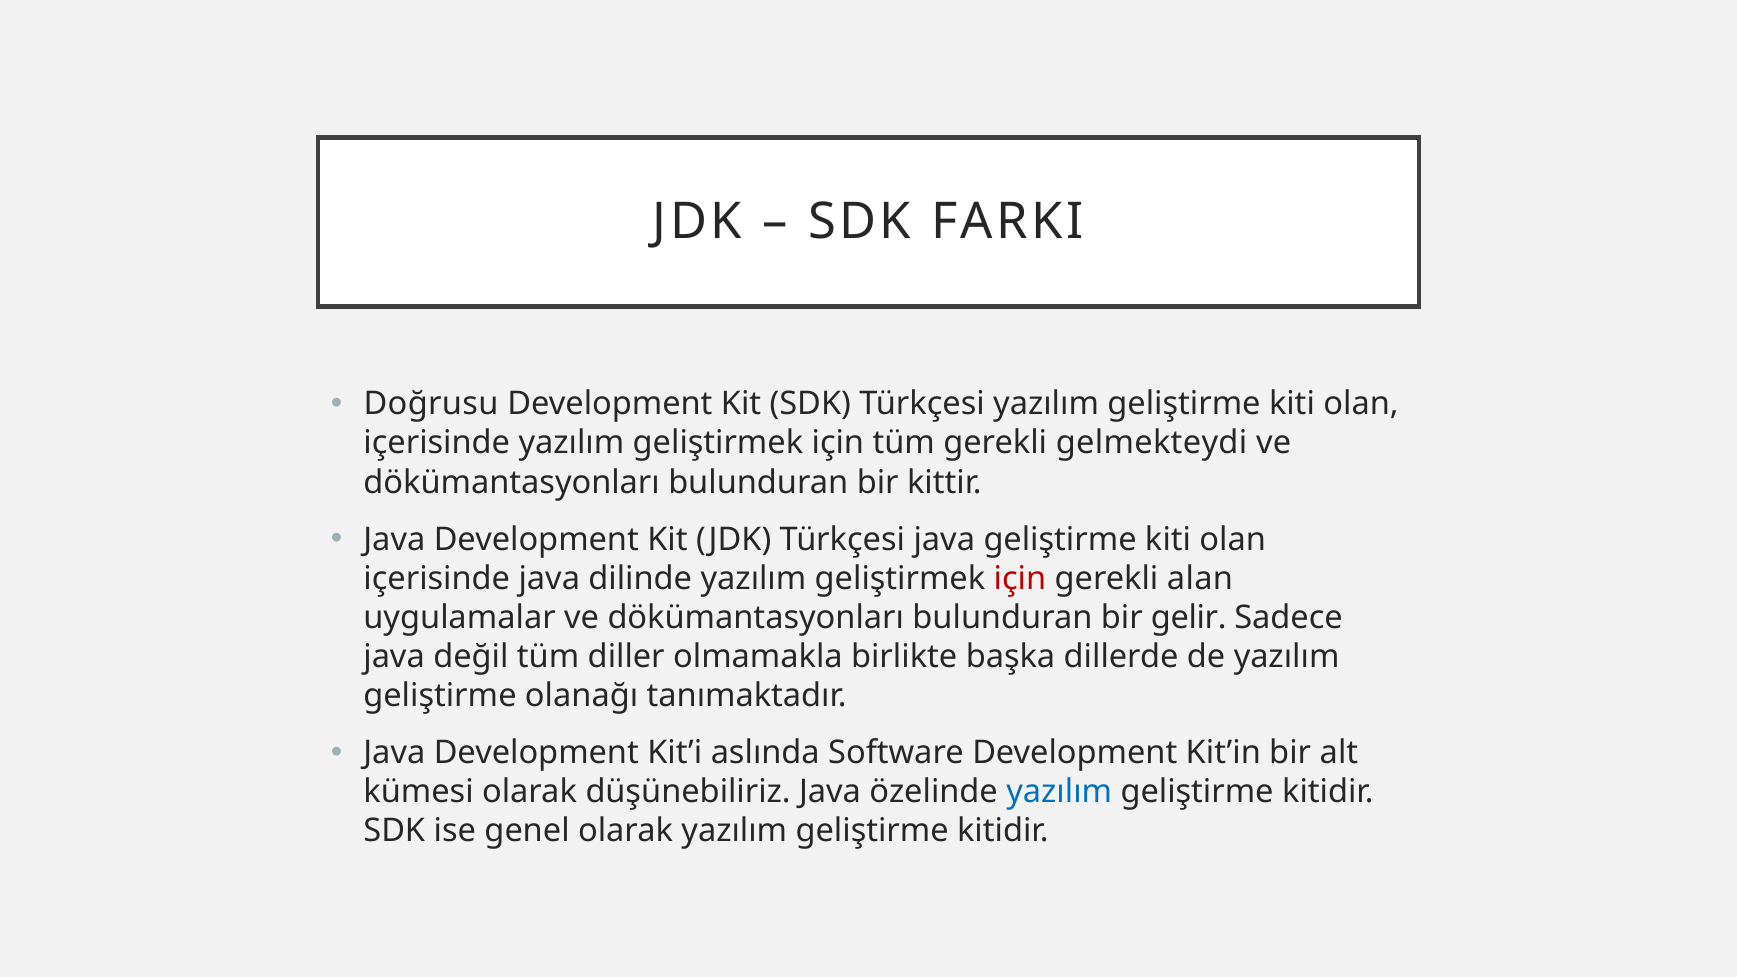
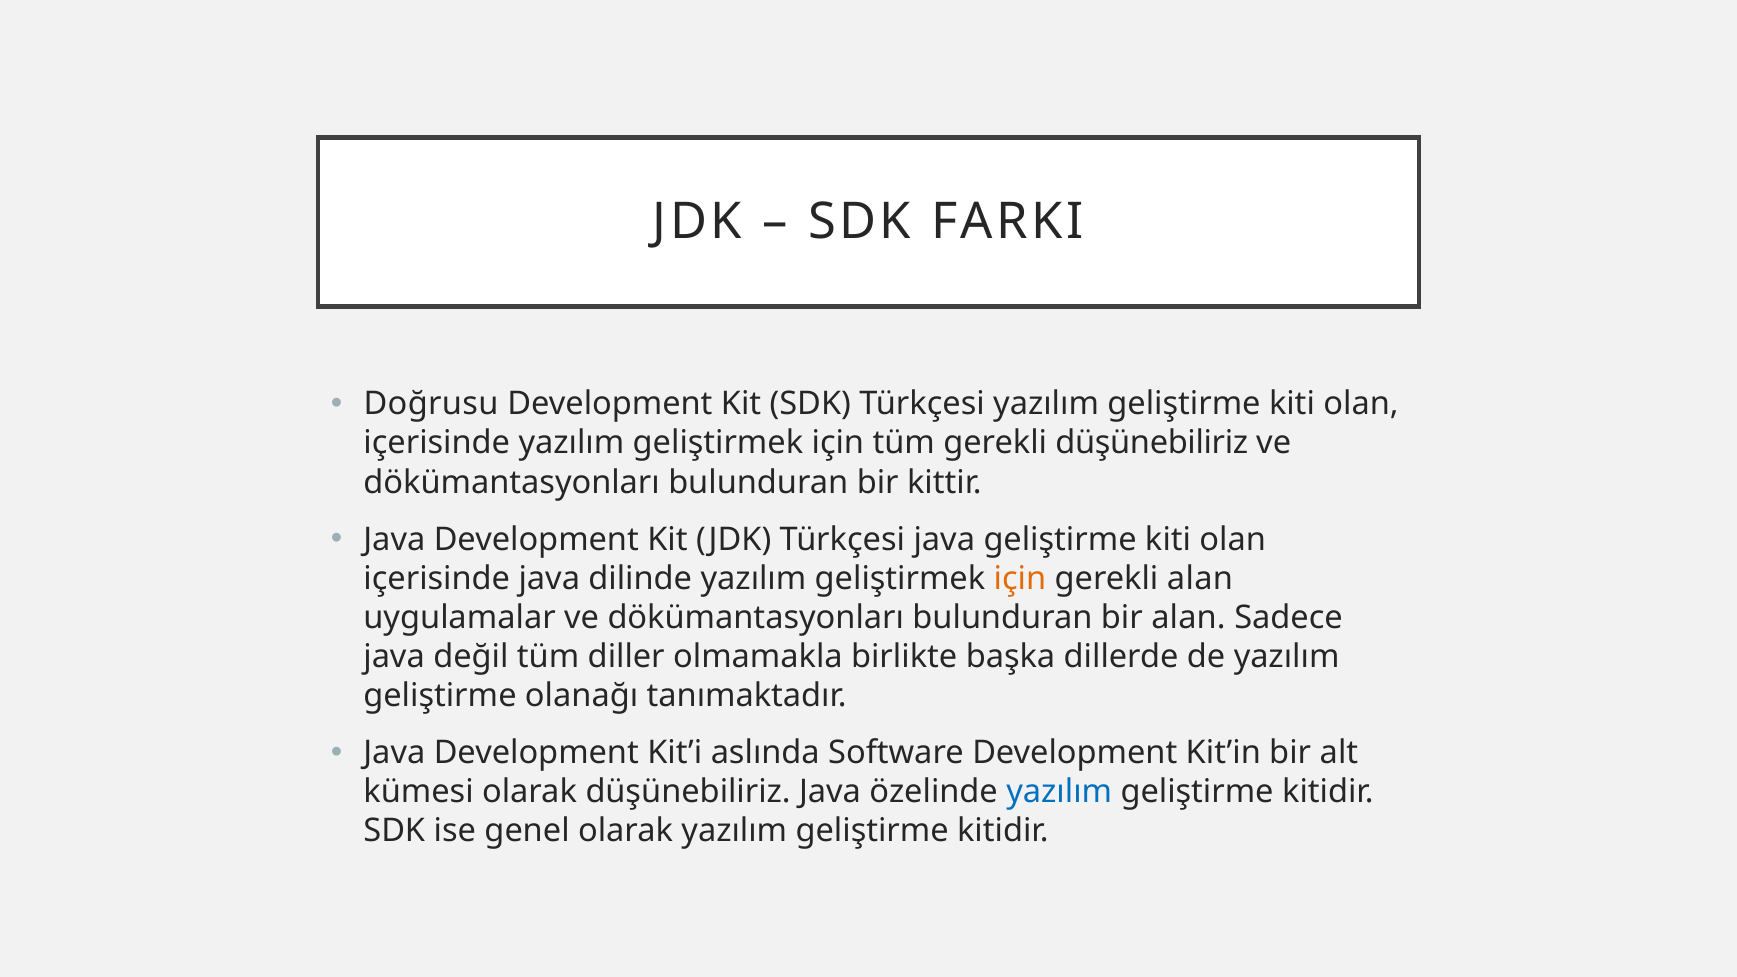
gerekli gelmekteydi: gelmekteydi -> düşünebiliriz (1152, 443)
için colour: red -> orange (1020, 579)
bir gelir: gelir -> alan (1188, 618)
